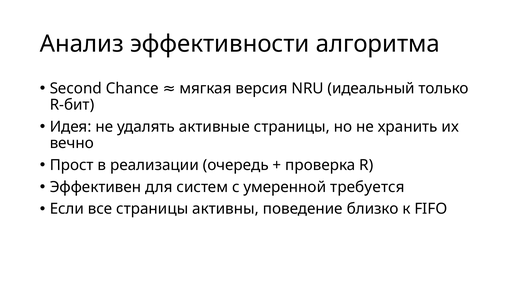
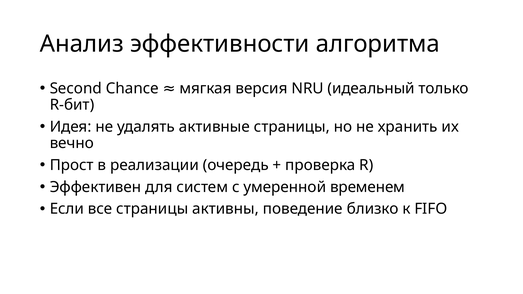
требуется: требуется -> временем (368, 187)
